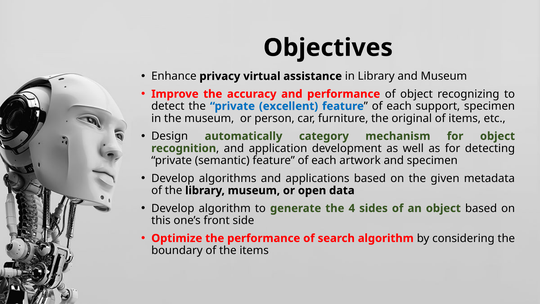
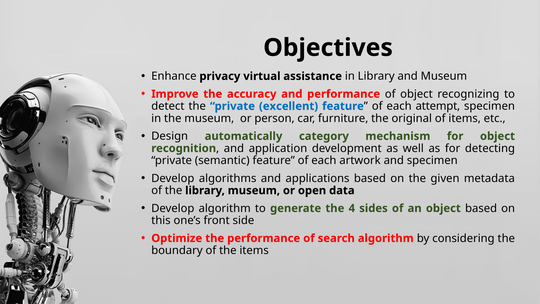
support: support -> attempt (438, 106)
